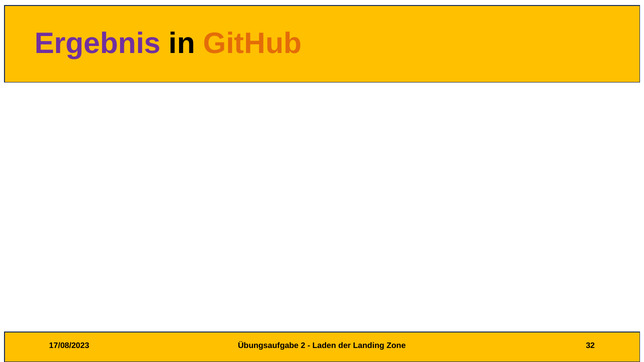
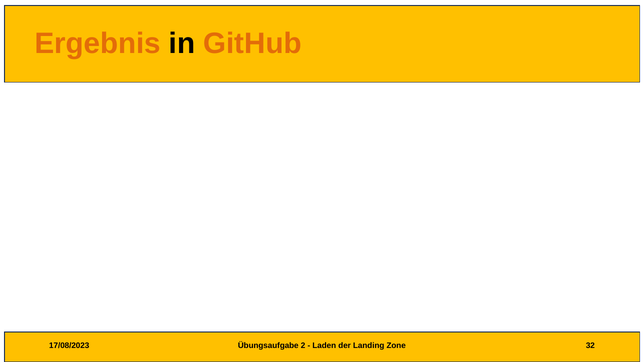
Ergebnis colour: purple -> orange (98, 44)
